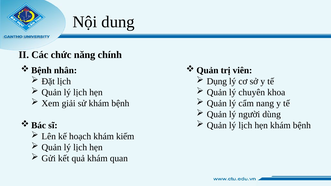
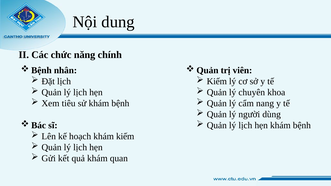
Dụng: Dụng -> Kiếm (217, 81)
giải: giải -> tiêu (69, 103)
